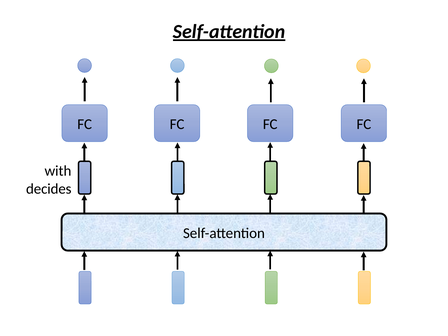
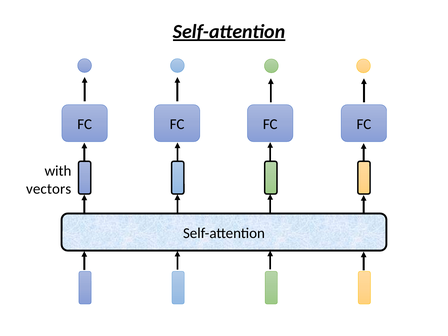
decides: decides -> vectors (49, 189)
